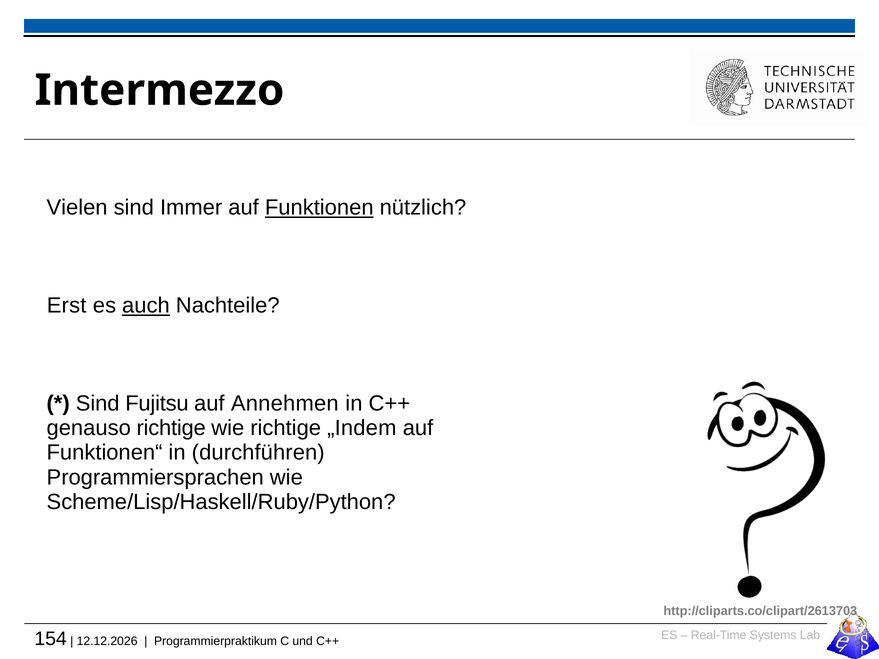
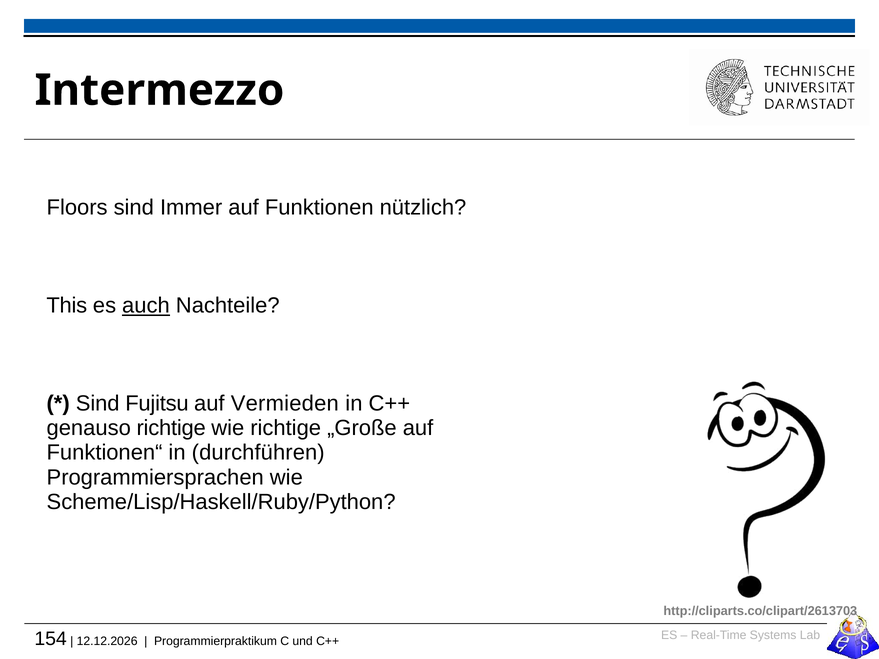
Vielen: Vielen -> Floors (77, 208)
Funktionen underline: present -> none (319, 208)
Erst: Erst -> This (67, 306)
Annehmen: Annehmen -> Vermieden (285, 404)
„Indem: „Indem -> „Große (362, 428)
